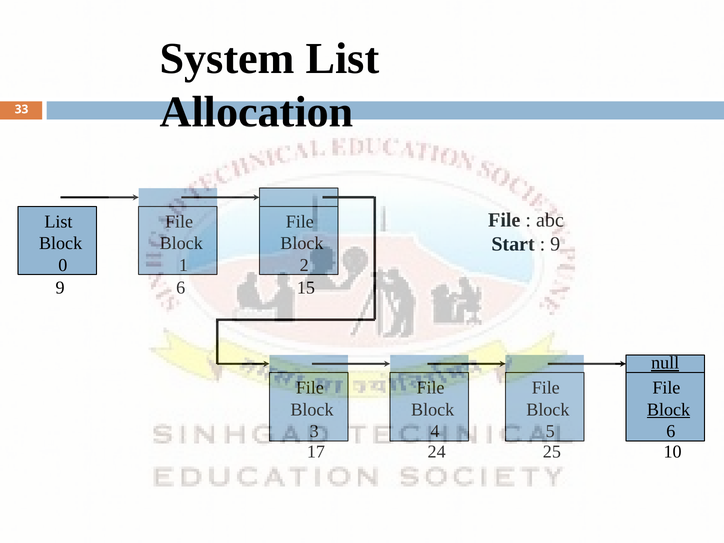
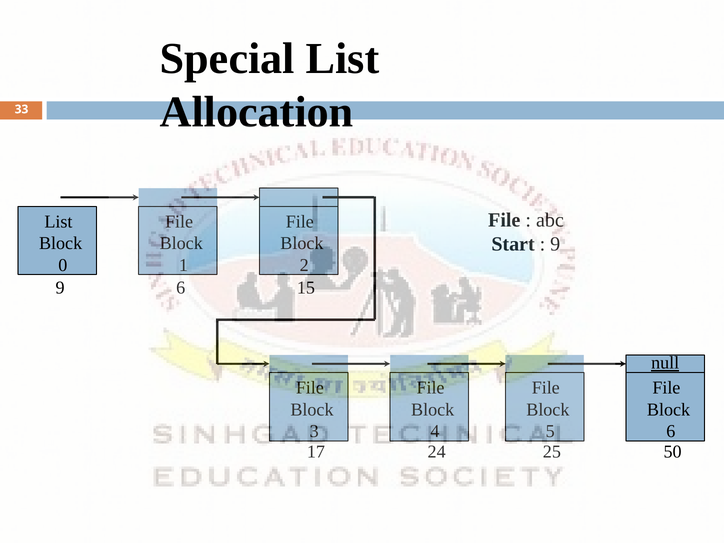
System: System -> Special (227, 59)
Block underline: present -> none (669, 410)
10: 10 -> 50 (673, 452)
